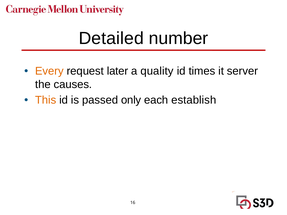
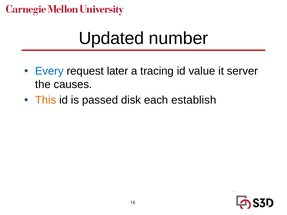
Detailed: Detailed -> Updated (111, 38)
Every colour: orange -> blue (49, 71)
quality: quality -> tracing (157, 71)
times: times -> value (202, 71)
only: only -> disk (131, 100)
